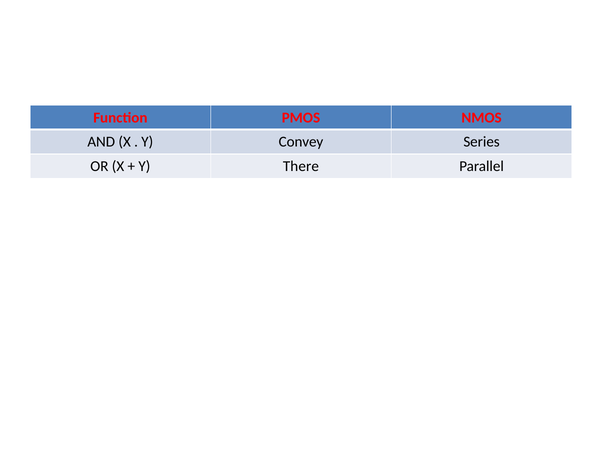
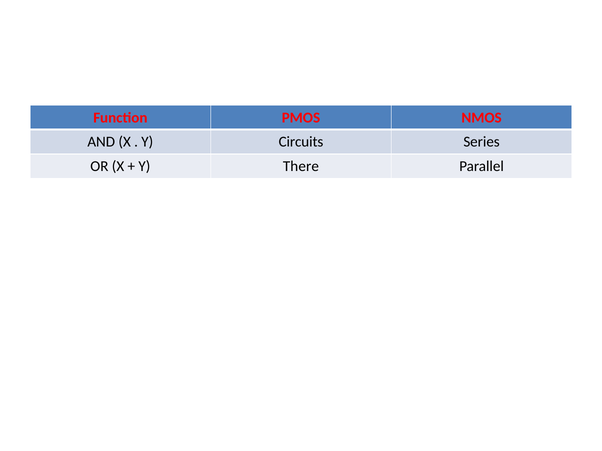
Convey: Convey -> Circuits (301, 142)
